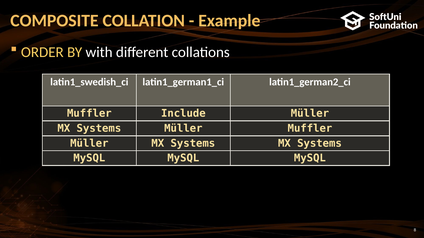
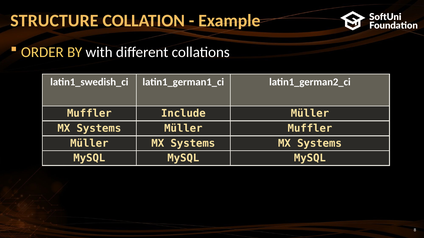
COMPOSITE: COMPOSITE -> STRUCTURE (54, 21)
